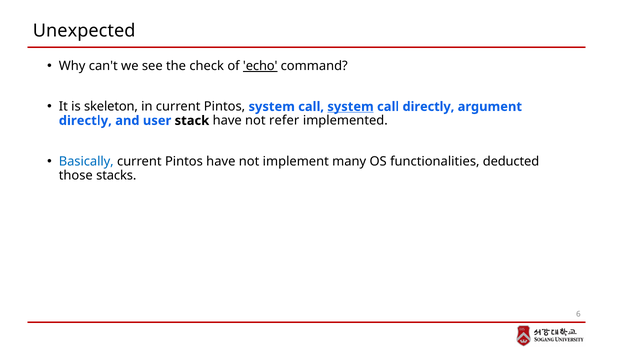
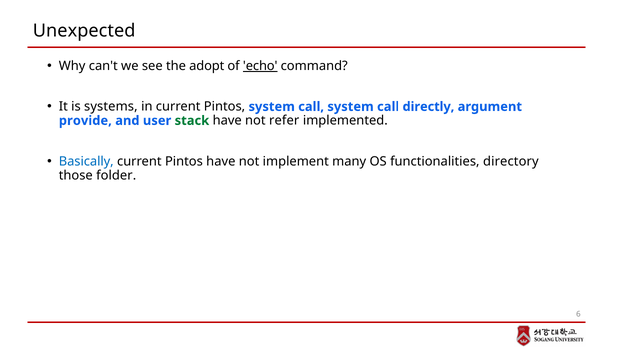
check: check -> adopt (207, 66)
skeleton: skeleton -> systems (111, 107)
system underline: present -> none (351, 107)
directly: directly -> provide (85, 121)
stack colour: black -> green (192, 121)
deducted: deducted -> directory (511, 161)
stacks: stacks -> folder (116, 175)
